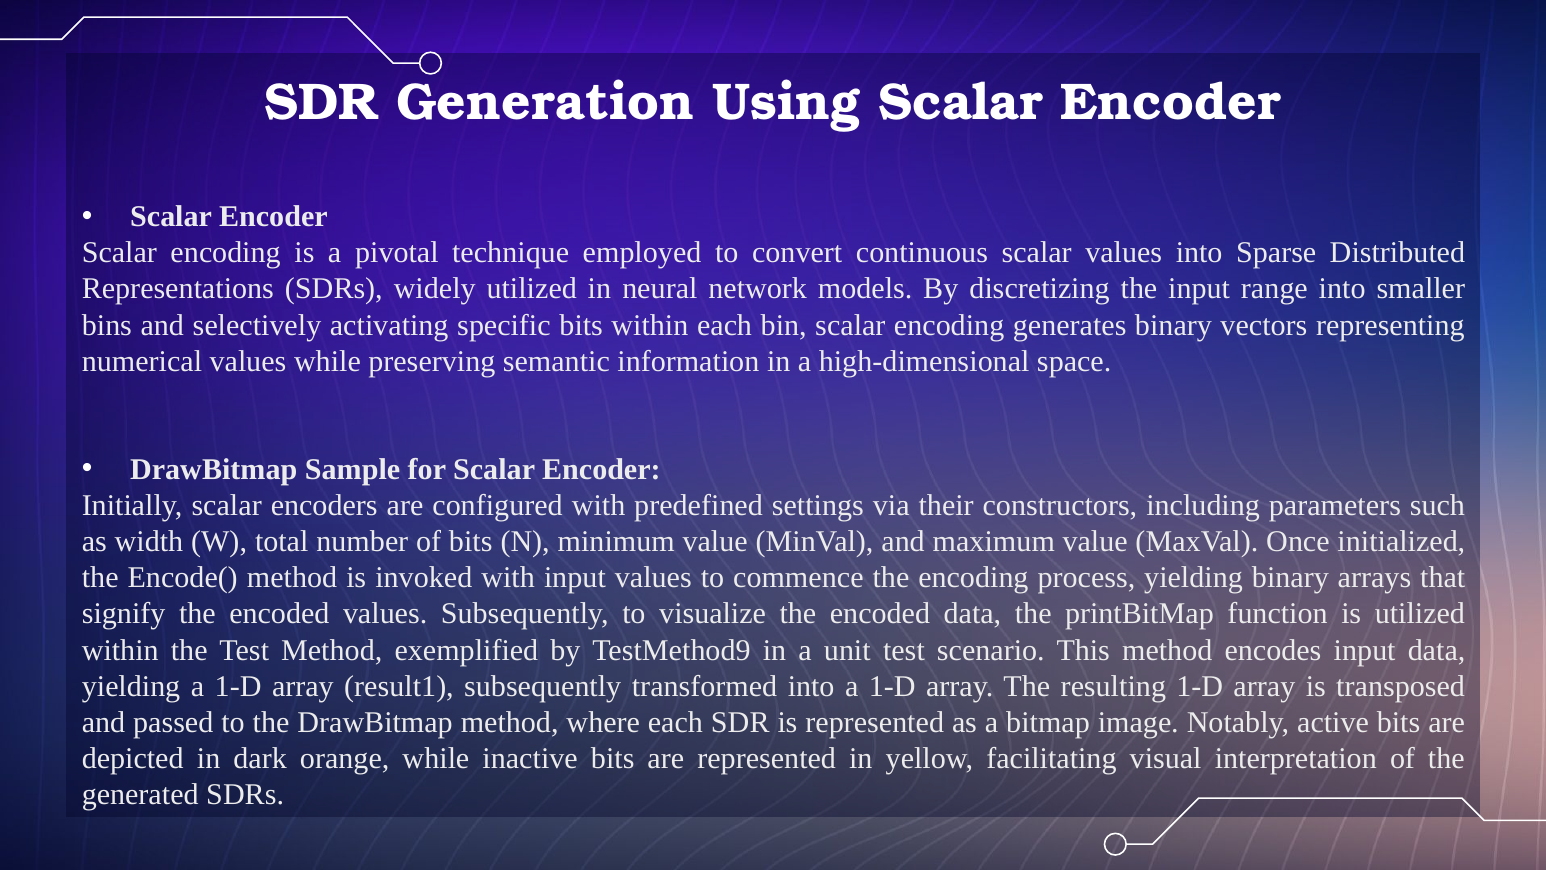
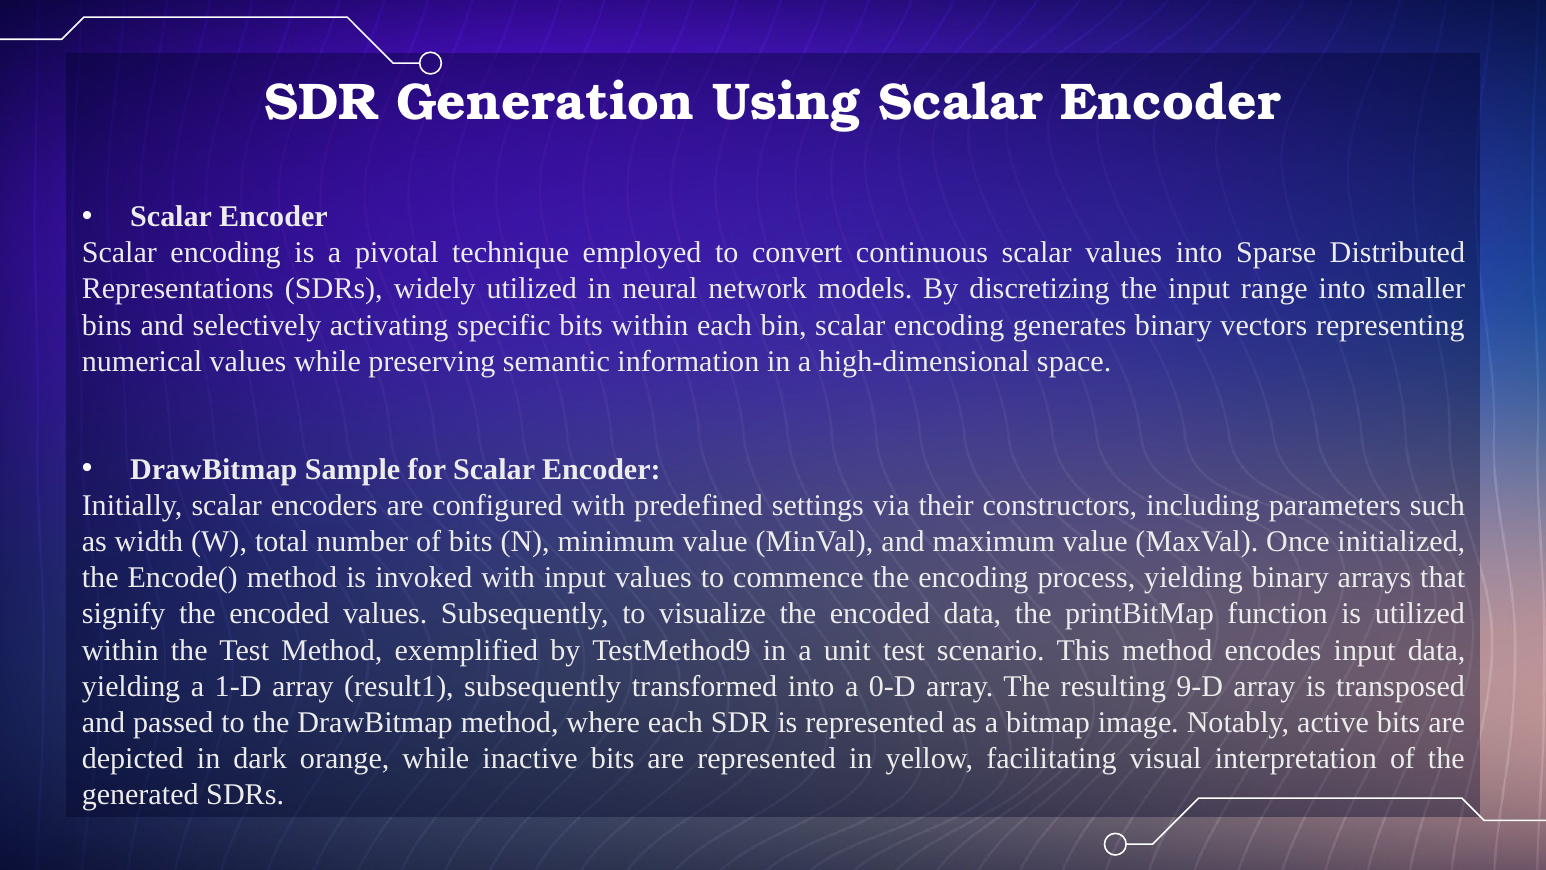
into a 1-D: 1-D -> 0-D (892, 686)
resulting 1-D: 1-D -> 9-D (1200, 686)
